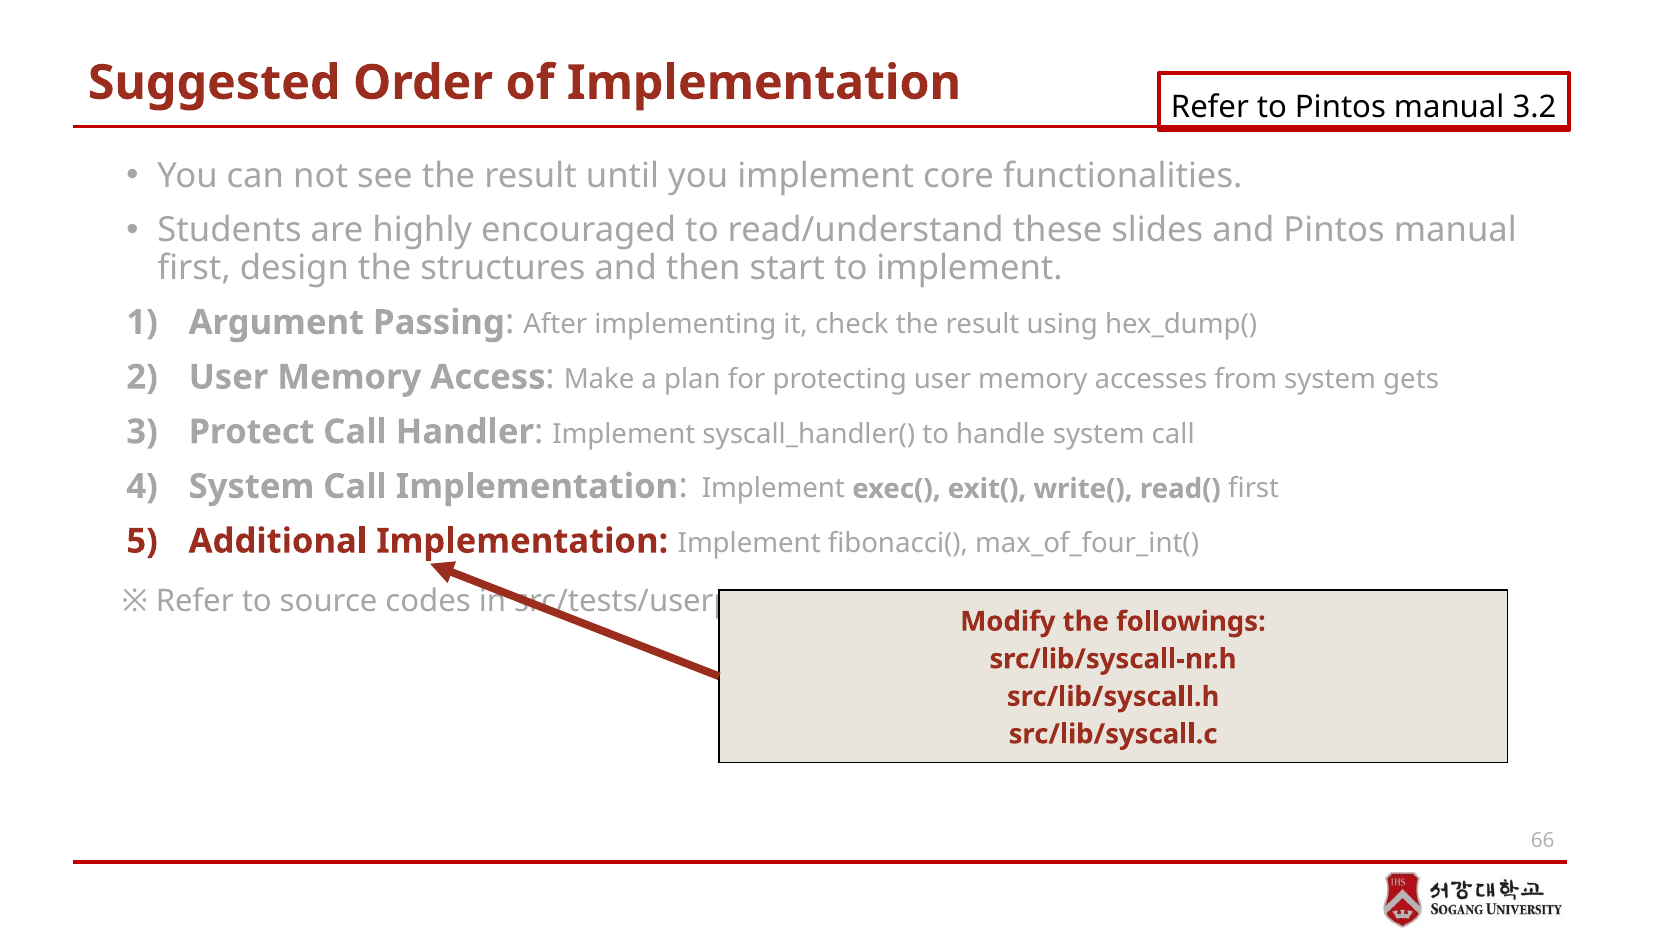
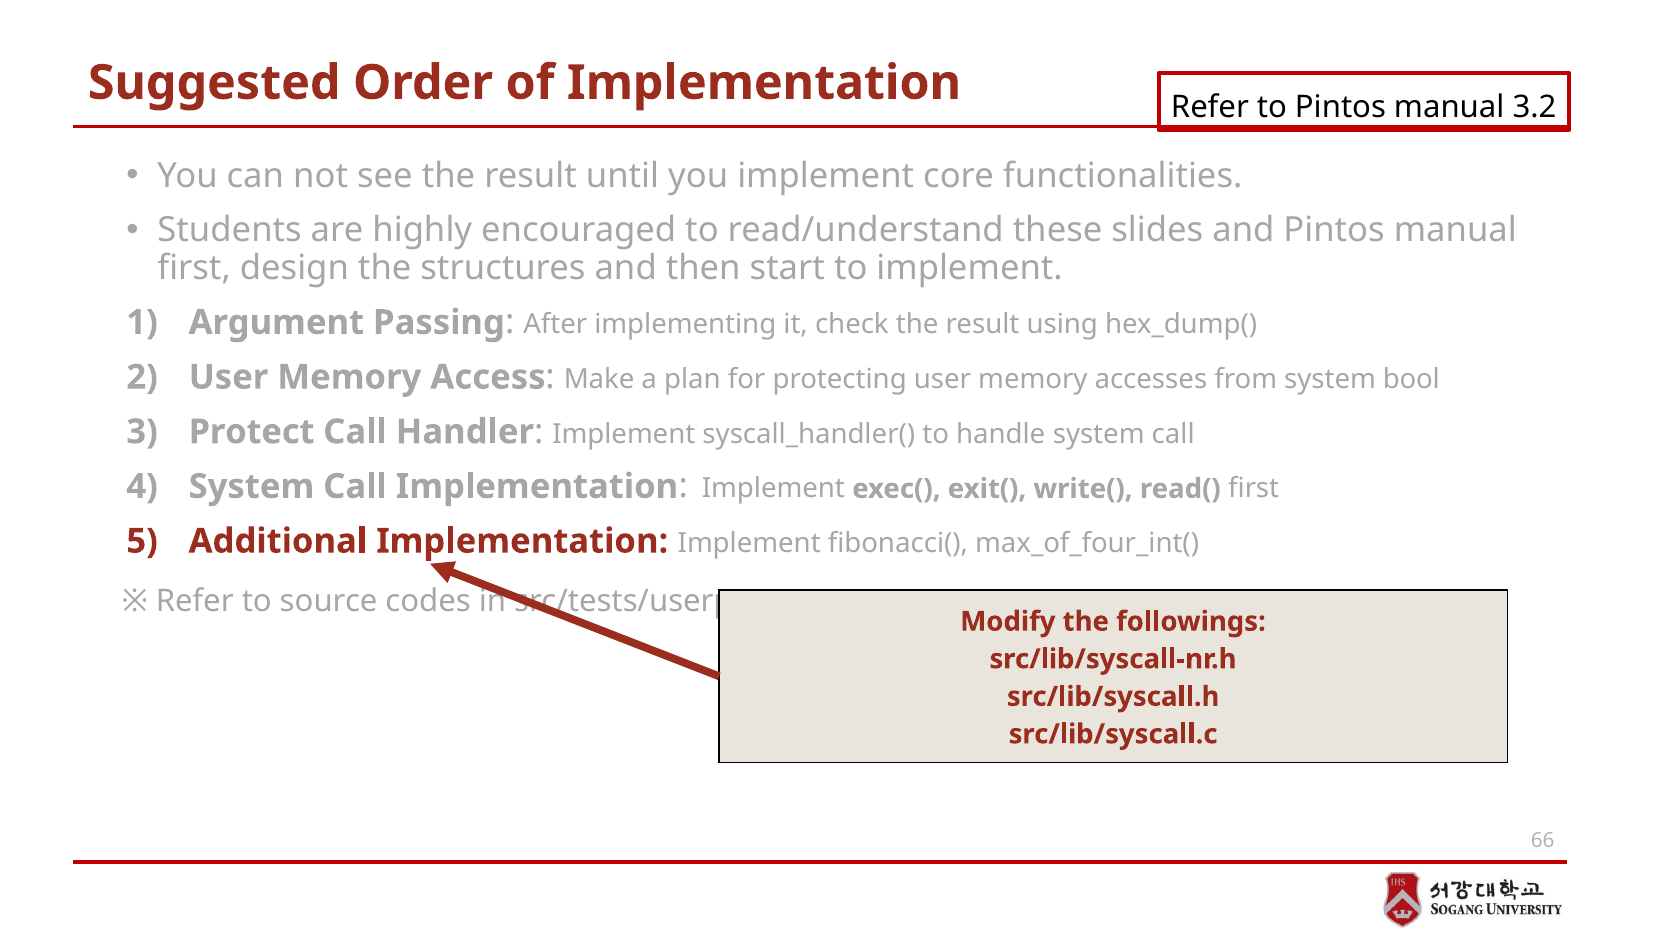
gets: gets -> bool (1411, 379)
